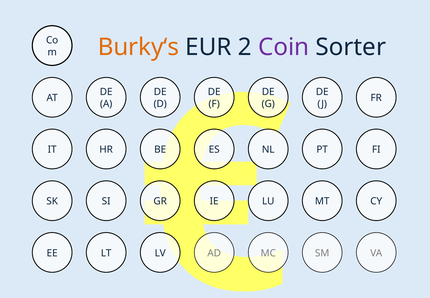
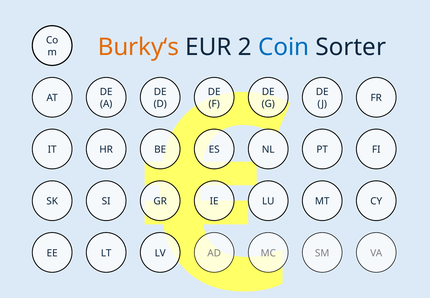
Coin colour: purple -> blue (284, 47)
